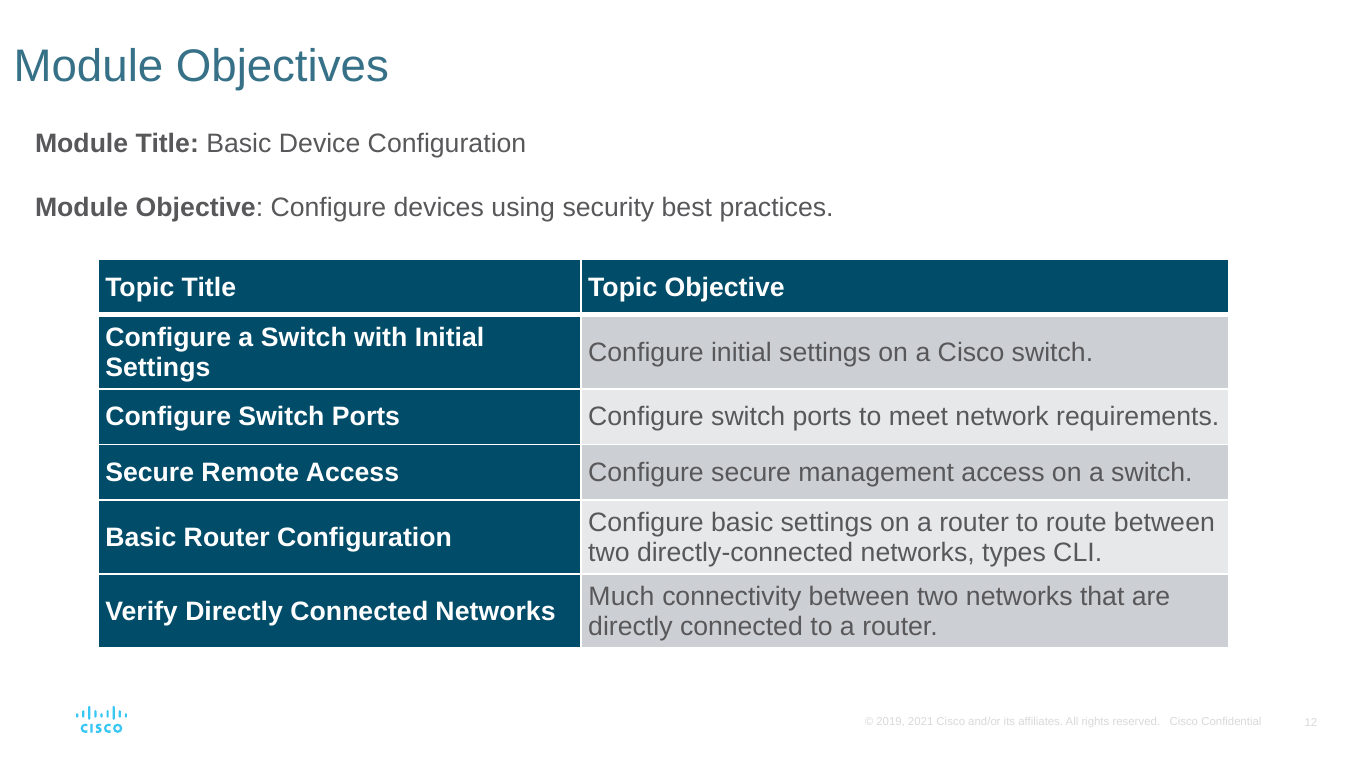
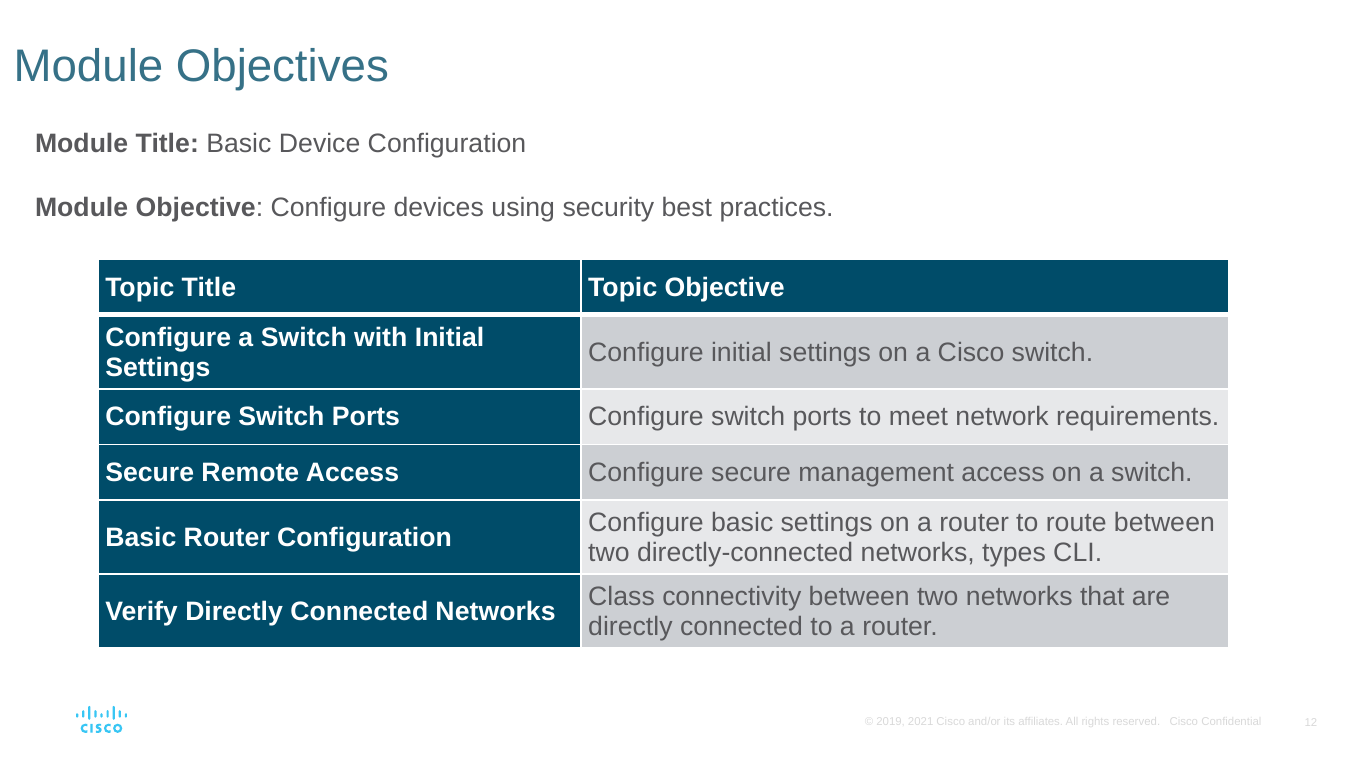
Much: Much -> Class (622, 597)
